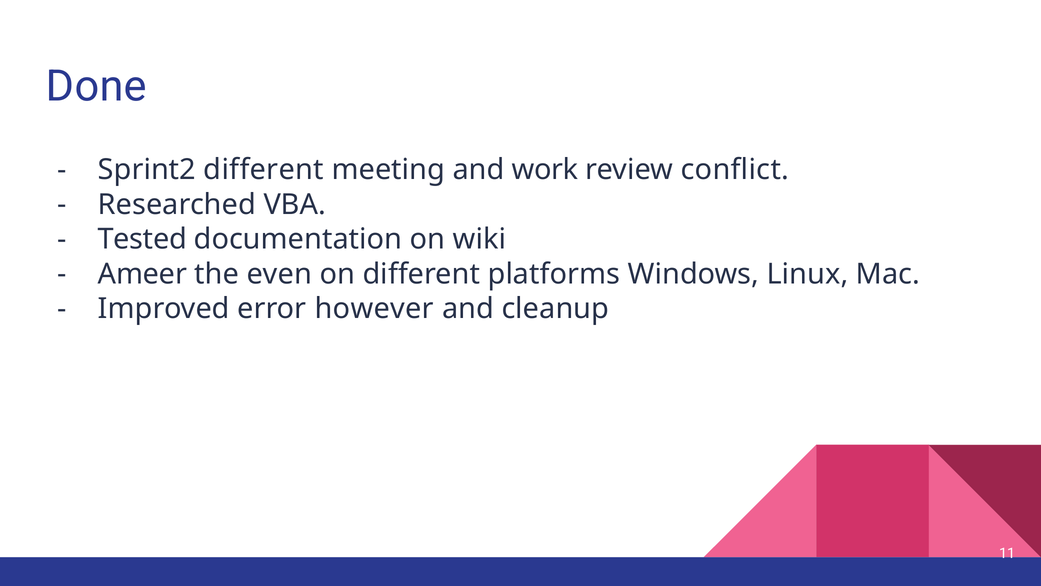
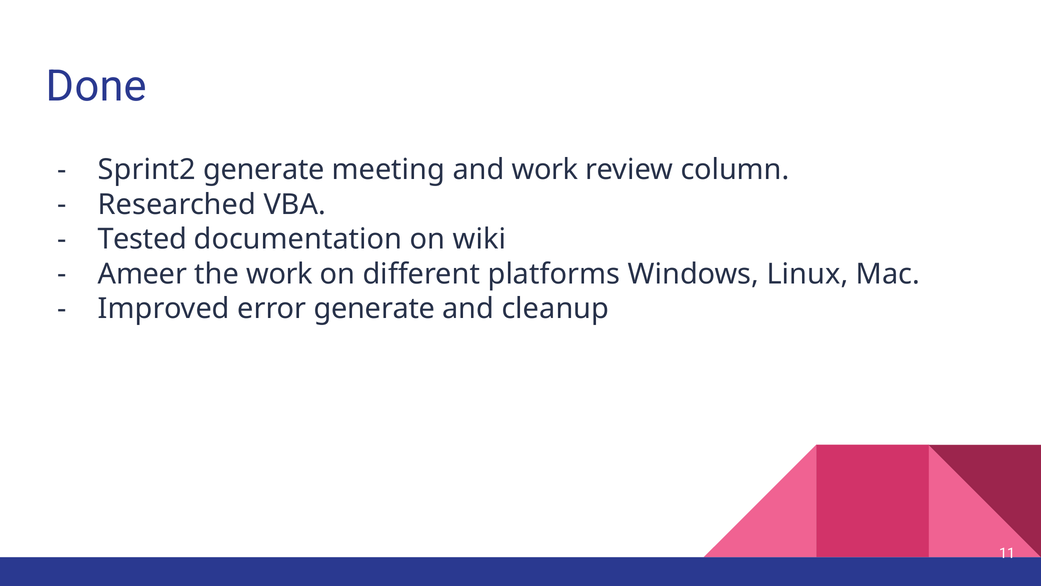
Sprint2 different: different -> generate (264, 170)
conflict: conflict -> column (735, 170)
the even: even -> work (279, 274)
error however: however -> generate (374, 309)
